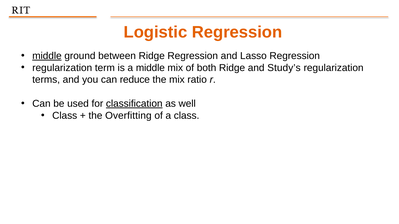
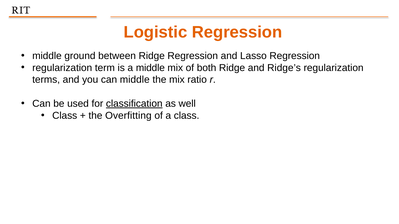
middle underline: present -> none (47, 56)
Study’s: Study’s -> Ridge’s (284, 68)
can reduce: reduce -> middle (135, 80)
